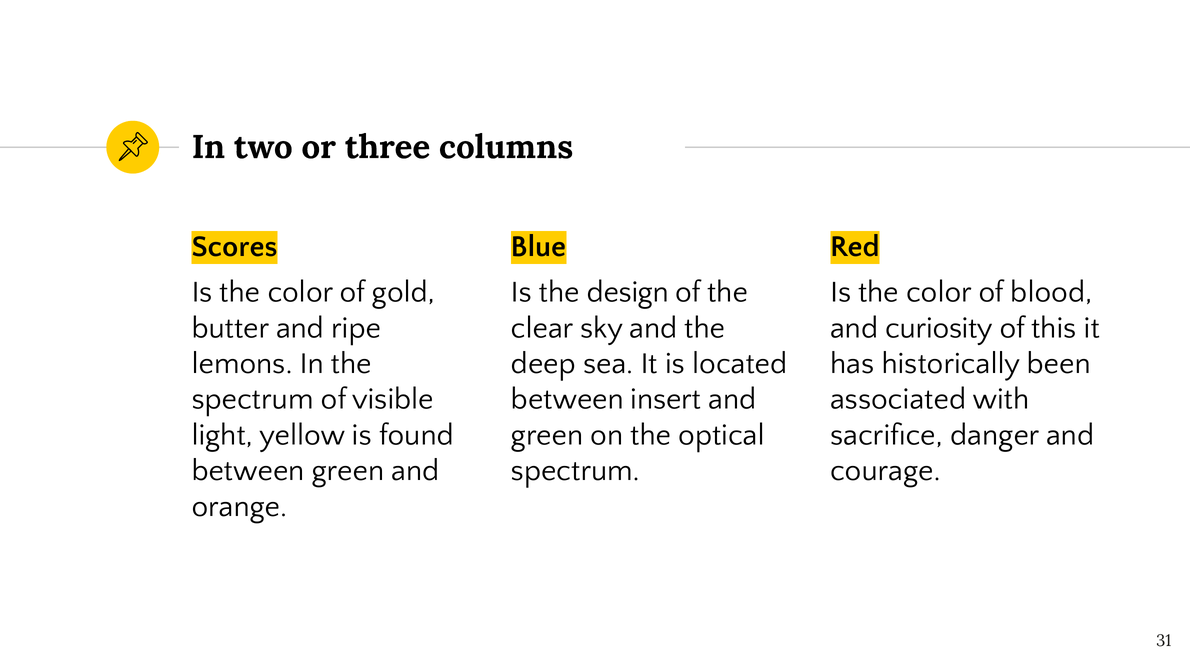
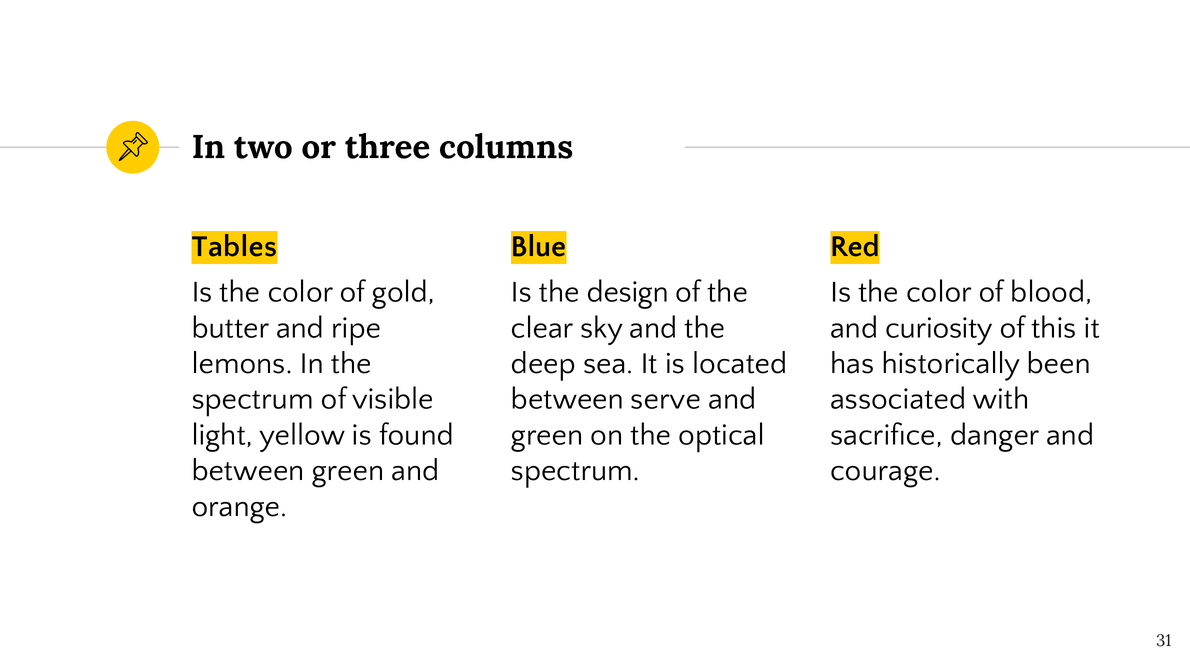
Scores: Scores -> Tables (234, 247)
insert: insert -> serve (666, 399)
